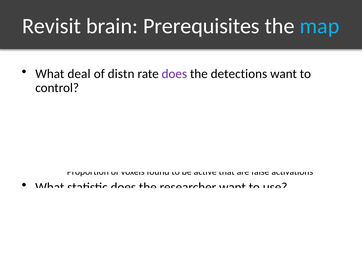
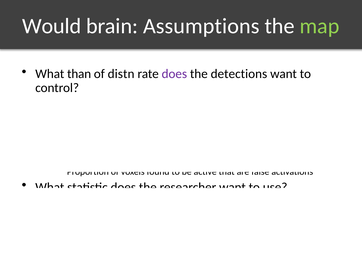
Revisit: Revisit -> Would (52, 26)
Prerequisites: Prerequisites -> Assumptions (201, 26)
map colour: light blue -> light green (319, 26)
deal: deal -> than (79, 74)
